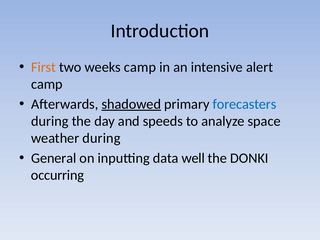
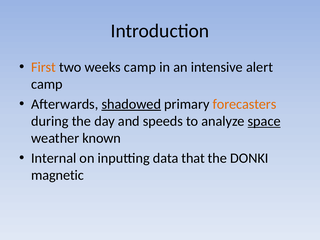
forecasters colour: blue -> orange (245, 104)
space underline: none -> present (264, 121)
weather during: during -> known (102, 138)
General: General -> Internal (54, 158)
well: well -> that (193, 158)
occurring: occurring -> magnetic (57, 175)
